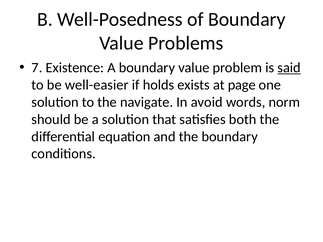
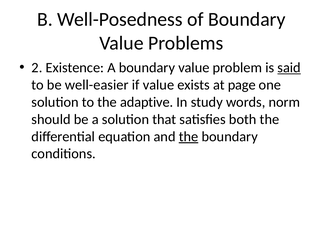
7: 7 -> 2 (37, 68)
if holds: holds -> value (158, 85)
navigate: navigate -> adaptive (147, 102)
avoid: avoid -> study (207, 102)
the underline: none -> present (189, 137)
